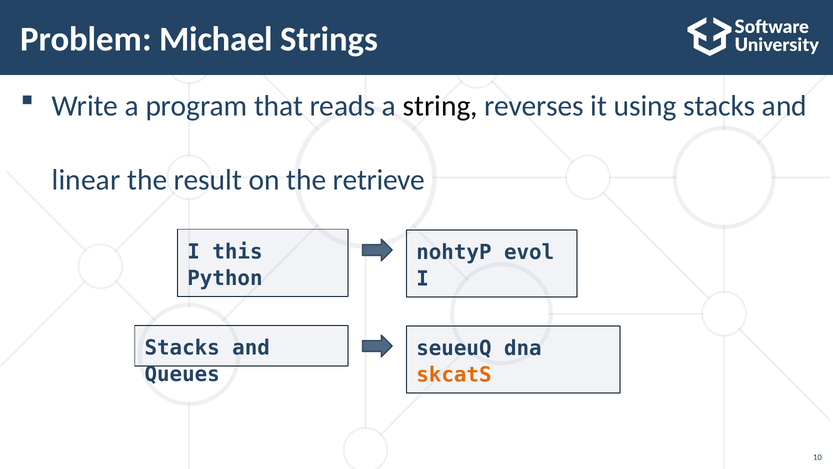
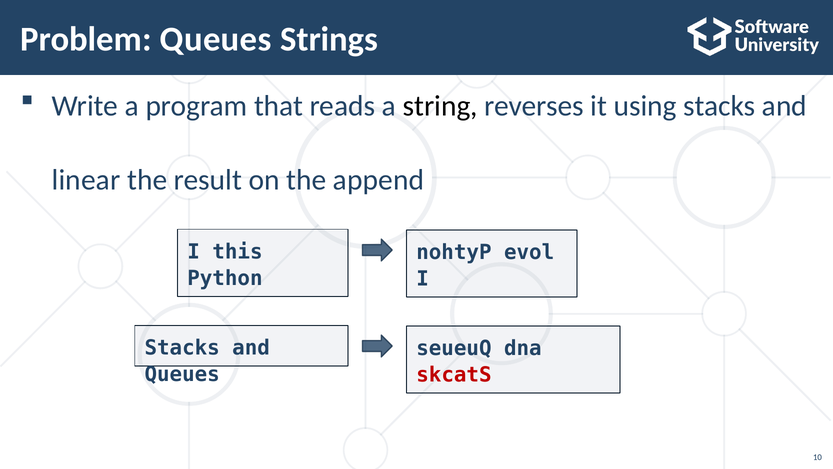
Problem Michael: Michael -> Queues (216, 39)
retrieve: retrieve -> append (379, 180)
skcatS colour: orange -> red (454, 374)
